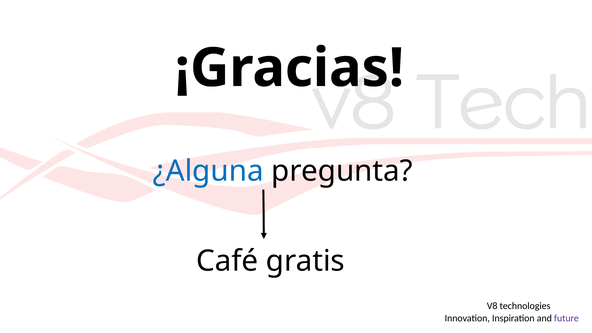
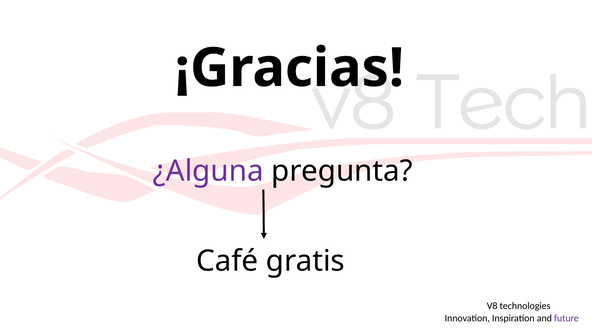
¿Alguna colour: blue -> purple (208, 171)
